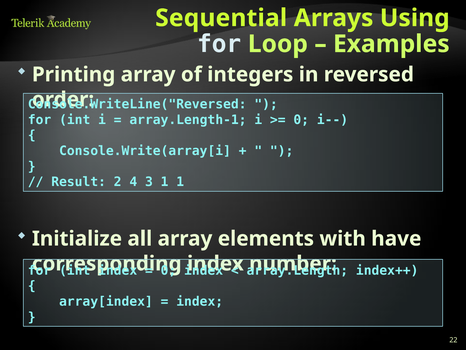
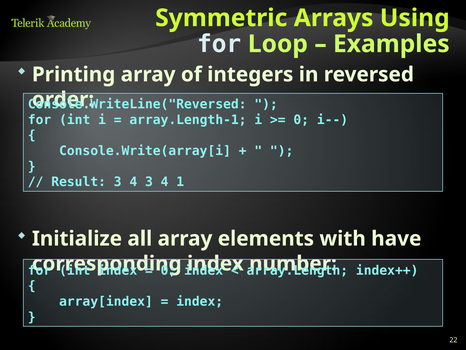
Sequential: Sequential -> Symmetric (221, 18)
Result 2: 2 -> 3 (118, 182)
4 3 1: 1 -> 4 (165, 182)
